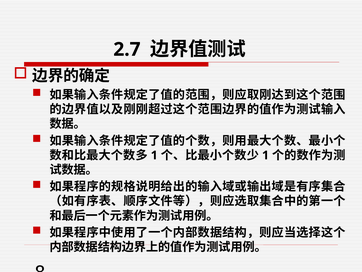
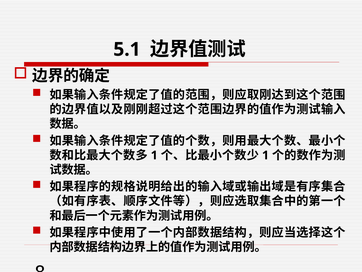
2.7: 2.7 -> 5.1 (127, 49)
